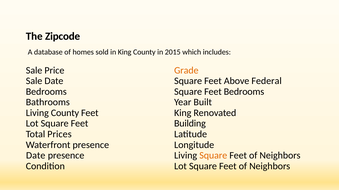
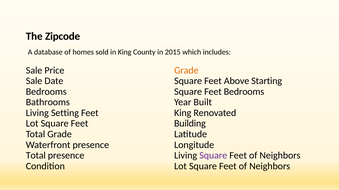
Federal: Federal -> Starting (267, 81)
Living County: County -> Setting (65, 113)
Total Prices: Prices -> Grade (60, 135)
Date: Date -> Total (36, 156)
Square colour: orange -> purple (213, 156)
